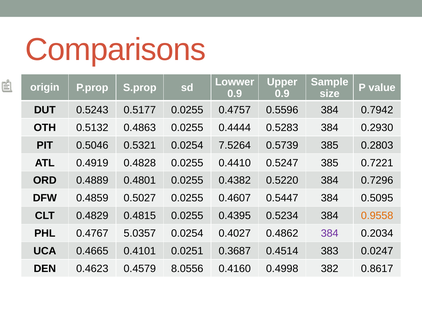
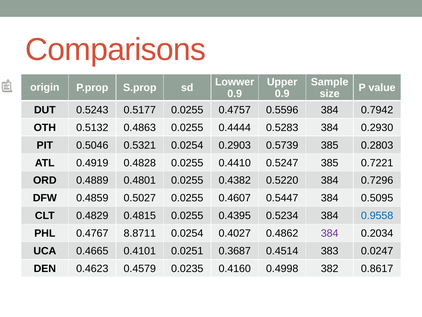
7.5264: 7.5264 -> 0.2903 (235, 145)
0.9558 colour: orange -> blue (377, 215)
5.0357: 5.0357 -> 8.8711 (140, 233)
8.0556: 8.0556 -> 0.0235 (187, 268)
